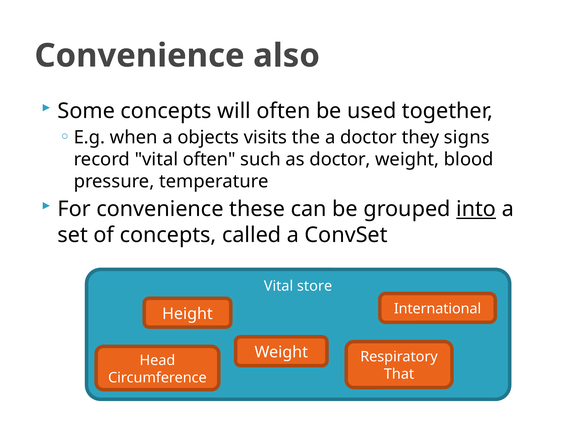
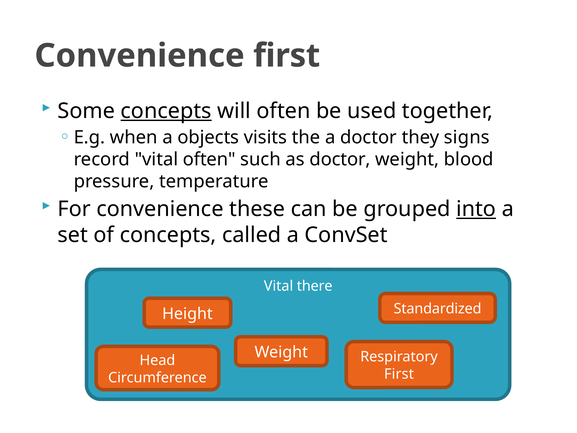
Convenience also: also -> first (287, 56)
concepts underline: none -> present (166, 111)
store: store -> there (315, 286)
International: International -> Standardized (438, 309)
That: That -> First (399, 374)
